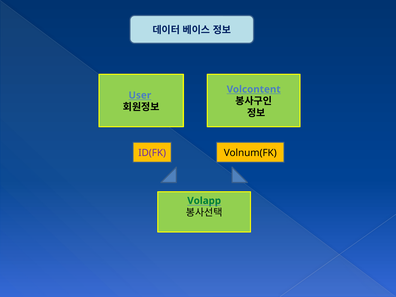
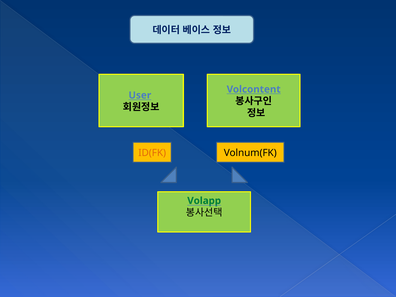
ID(FK colour: purple -> orange (152, 153)
